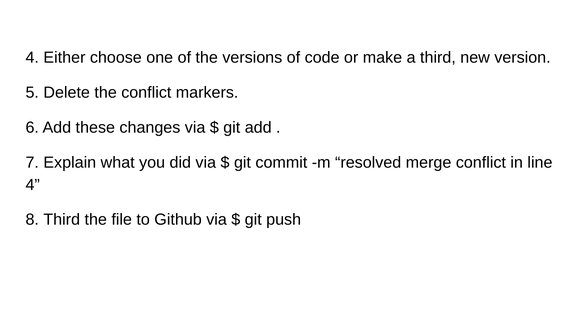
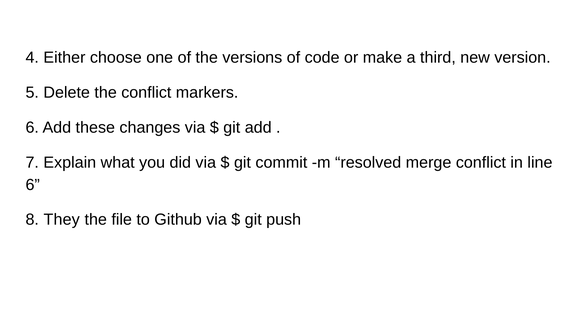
4: 4 -> 6 (33, 185)
8 Third: Third -> They (62, 220)
